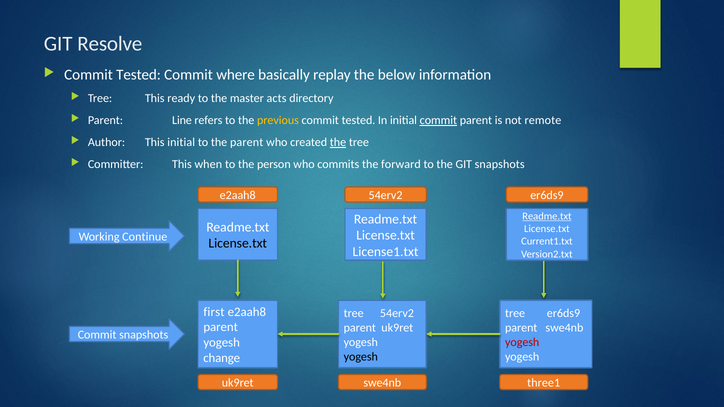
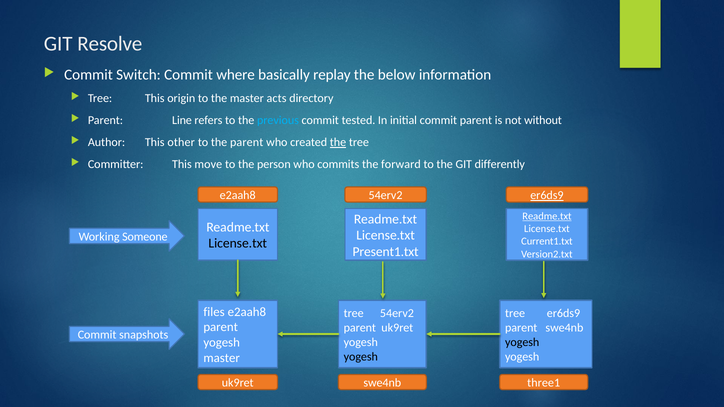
Tested: Tested -> Switch (138, 75)
ready: ready -> origin (181, 98)
previous colour: yellow -> light blue (278, 120)
commit underline: present -> none (438, 120)
remote: remote -> without (543, 120)
This initial: initial -> other (181, 142)
when: when -> move (208, 164)
GIT snapshots: snapshots -> differently (500, 164)
er6ds9 underline: none -> present (547, 195)
Continue: Continue -> Someone (145, 237)
License1.txt: License1.txt -> Present1.txt (386, 252)
first: first -> files (214, 312)
yogesh colour: red -> black (522, 342)
change: change -> master (222, 358)
